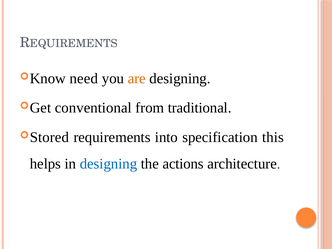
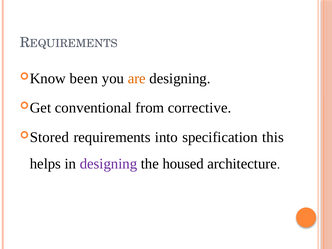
need: need -> been (84, 78)
traditional: traditional -> corrective (200, 108)
designing colour: blue -> purple (108, 164)
actions: actions -> housed (183, 164)
